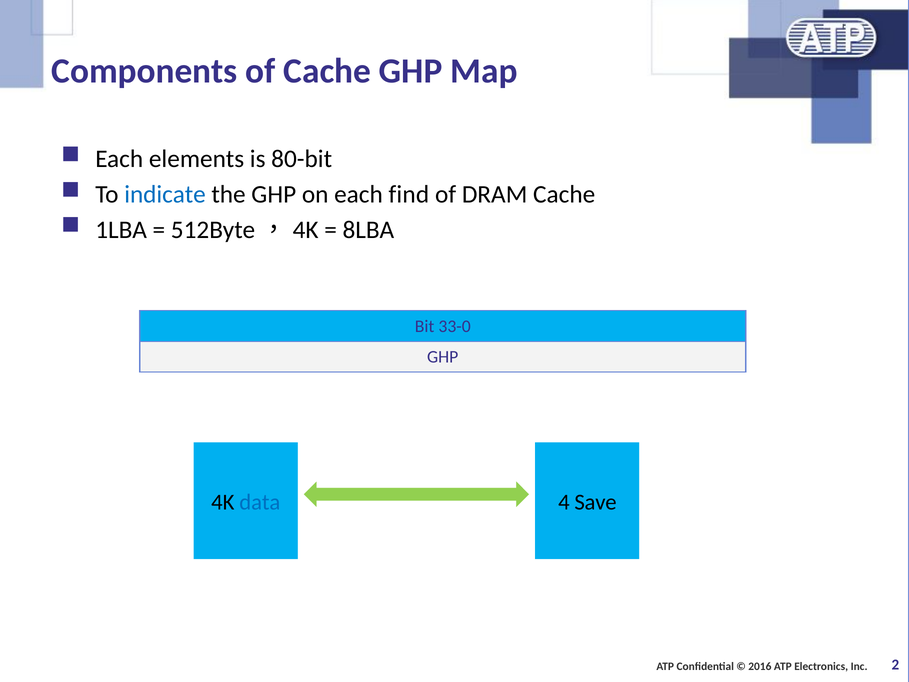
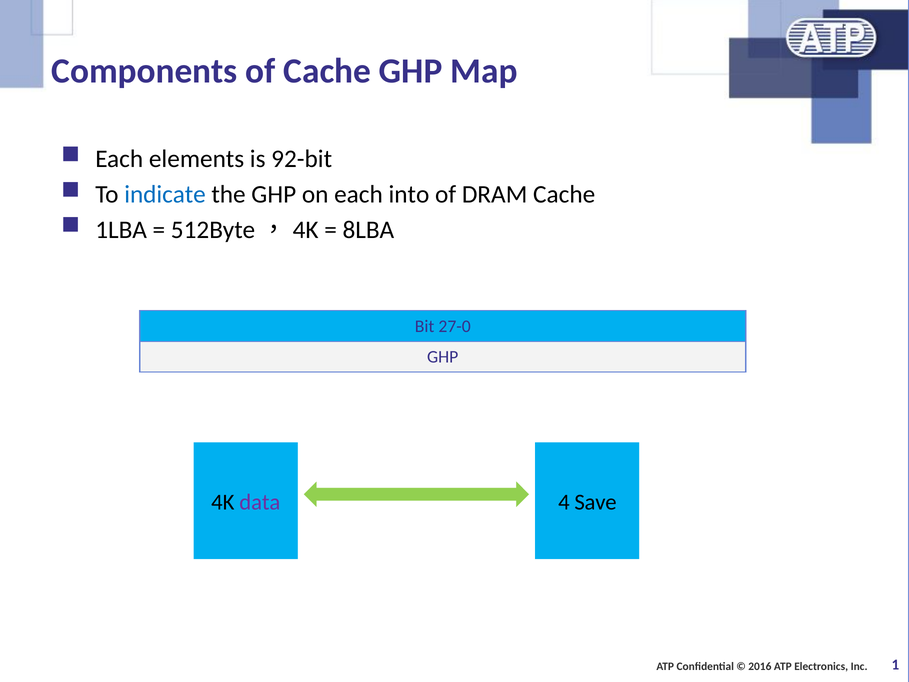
80-bit: 80-bit -> 92-bit (302, 159)
find: find -> into (409, 194)
33-0: 33-0 -> 27-0 (455, 326)
data colour: blue -> purple (260, 502)
2: 2 -> 1 (895, 665)
